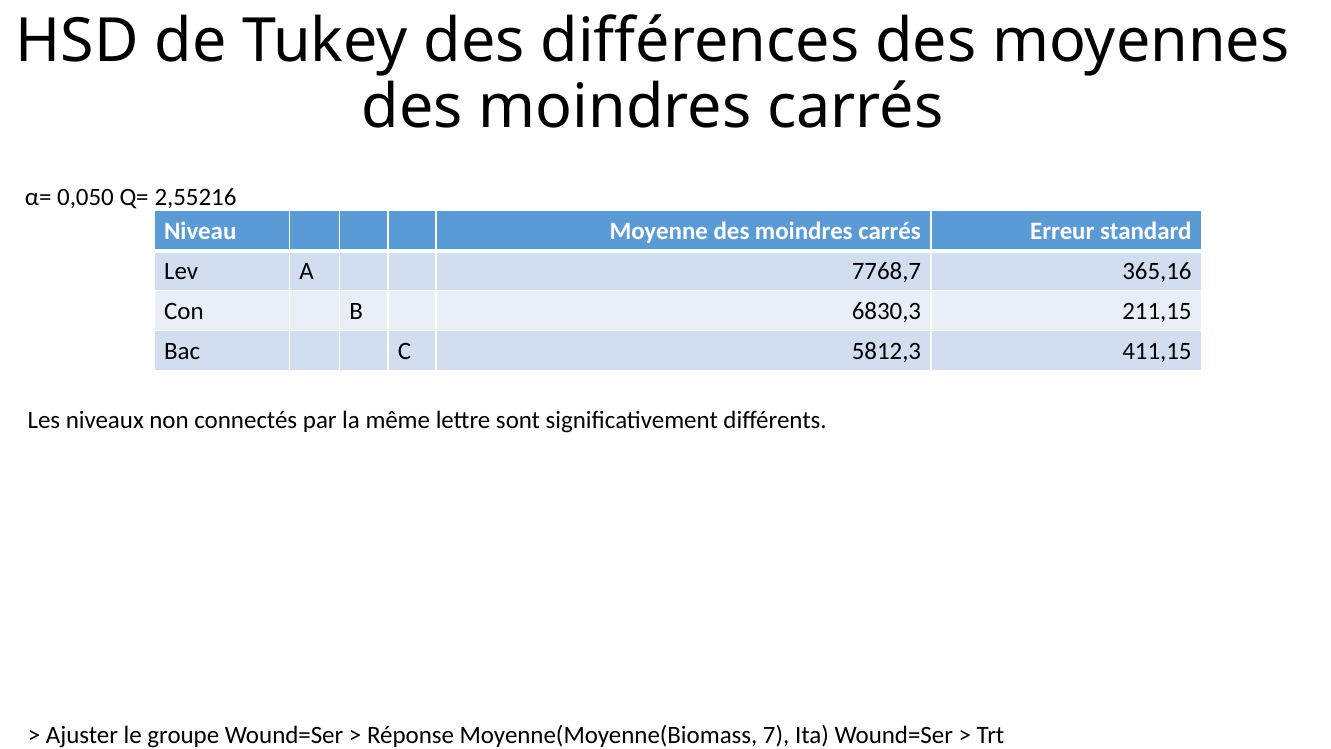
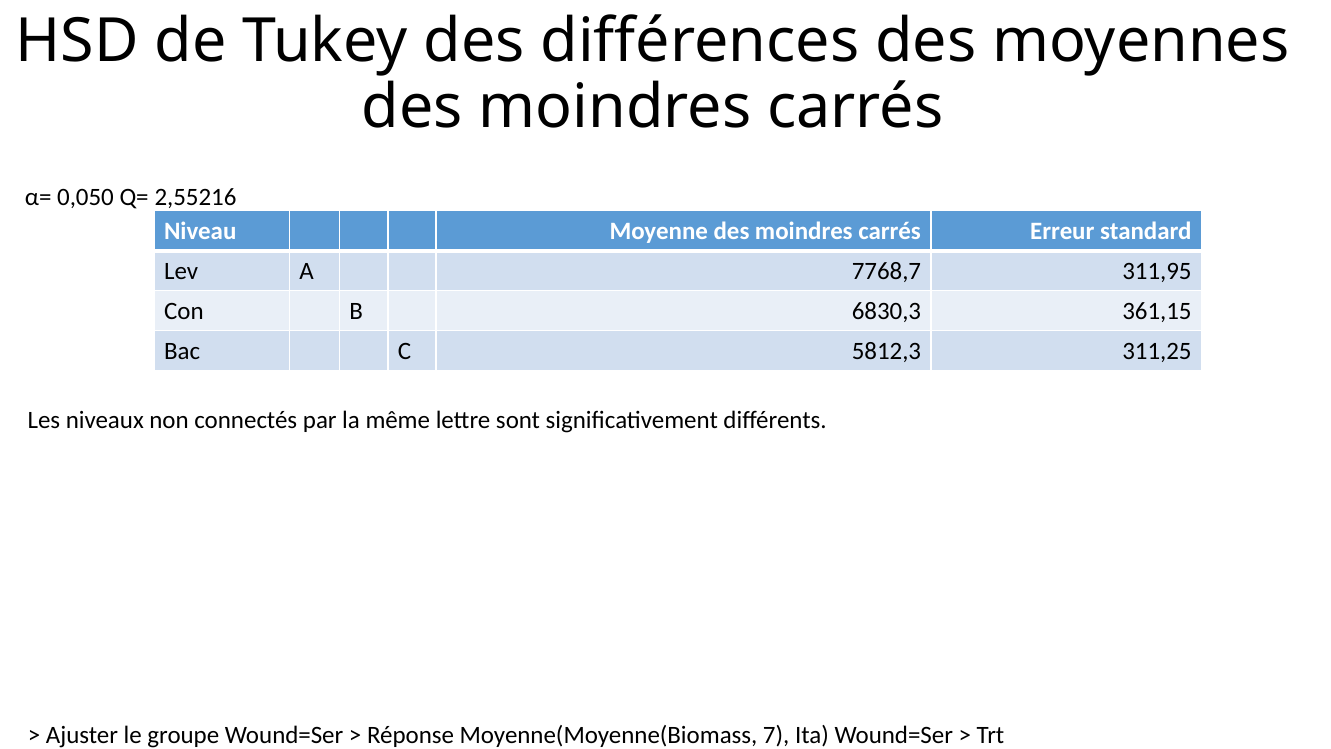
365,16: 365,16 -> 311,95 (1157, 271)
211,15: 211,15 -> 361,15 (1157, 311)
411,15: 411,15 -> 311,25 (1157, 351)
